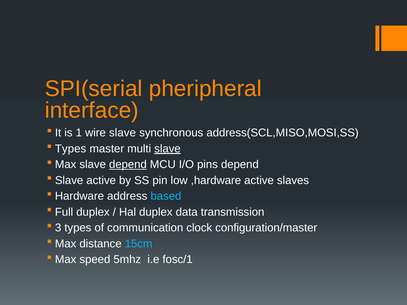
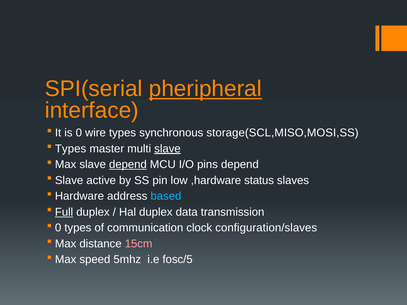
pheripheral underline: none -> present (205, 89)
is 1: 1 -> 0 (79, 133)
wire slave: slave -> types (123, 133)
address(SCL,MISO,MOSI,SS: address(SCL,MISO,MOSI,SS -> storage(SCL,MISO,MOSI,SS (283, 133)
,hardware active: active -> status (259, 180)
Full underline: none -> present (64, 212)
3: 3 -> 0 (58, 228)
configuration/master: configuration/master -> configuration/slaves (266, 228)
15cm colour: light blue -> pink (139, 244)
fosc/1: fosc/1 -> fosc/5 (178, 260)
